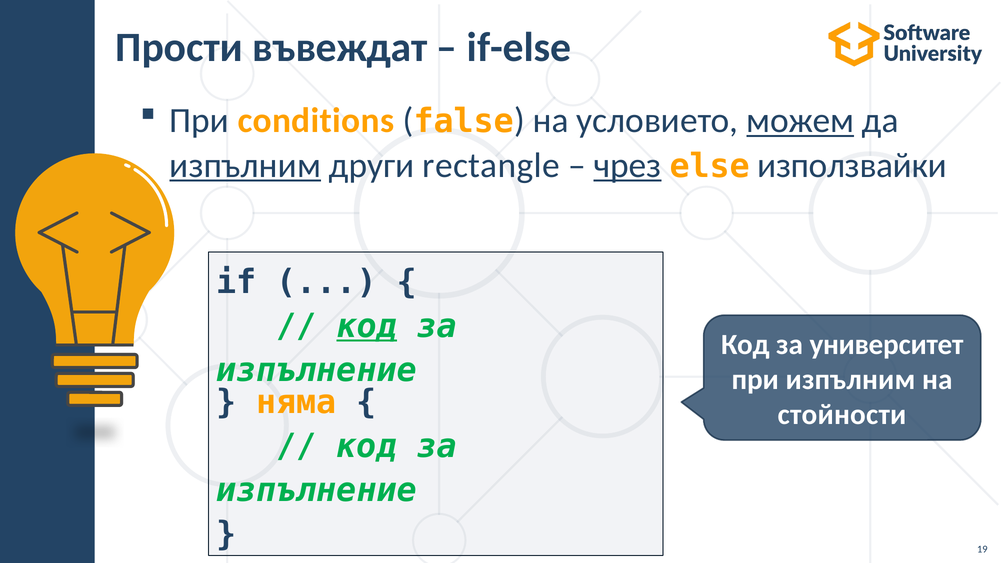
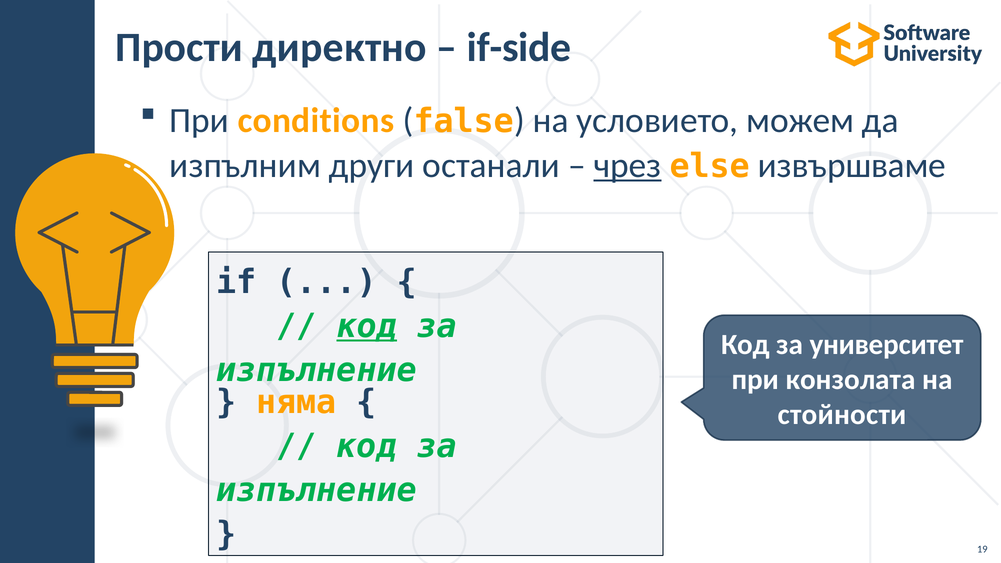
въвеждат: въвеждат -> директно (340, 47)
if-еlse: if-еlse -> if-side (519, 47)
можем underline: present -> none (800, 121)
изпълним underline: present -> none (245, 165)
rectangle: rectangle -> останали (491, 165)
използвайки: използвайки -> извършваме (852, 165)
при изпълним: изпълним -> конзолата (851, 380)
